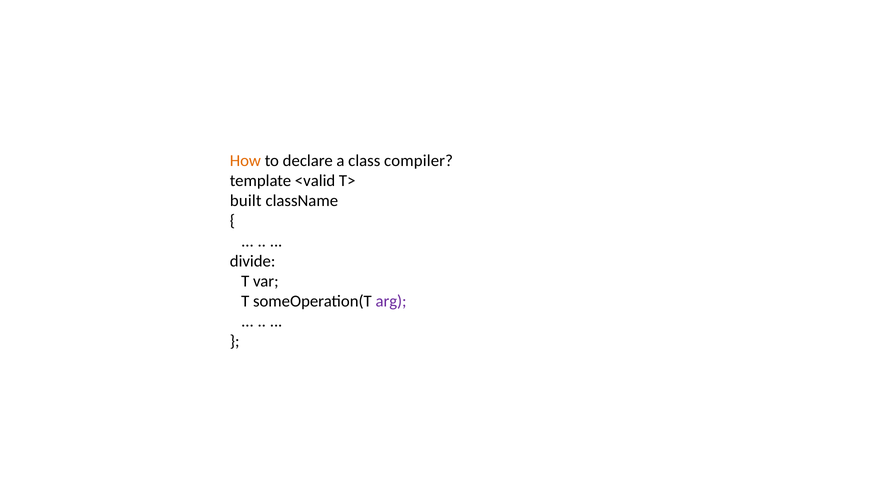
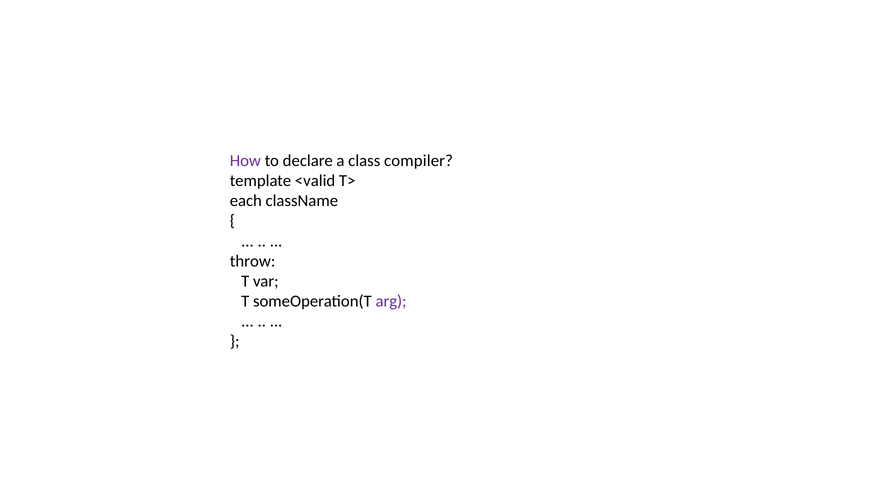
How colour: orange -> purple (245, 161)
built: built -> each (246, 201)
divide: divide -> throw (253, 261)
